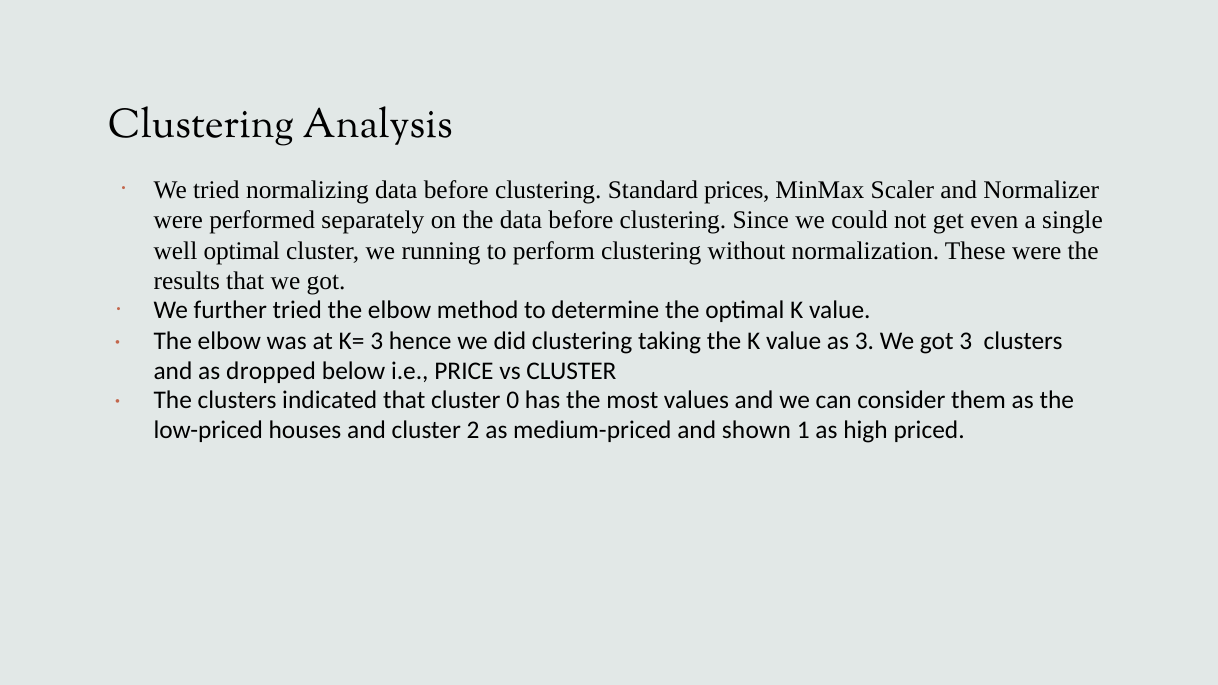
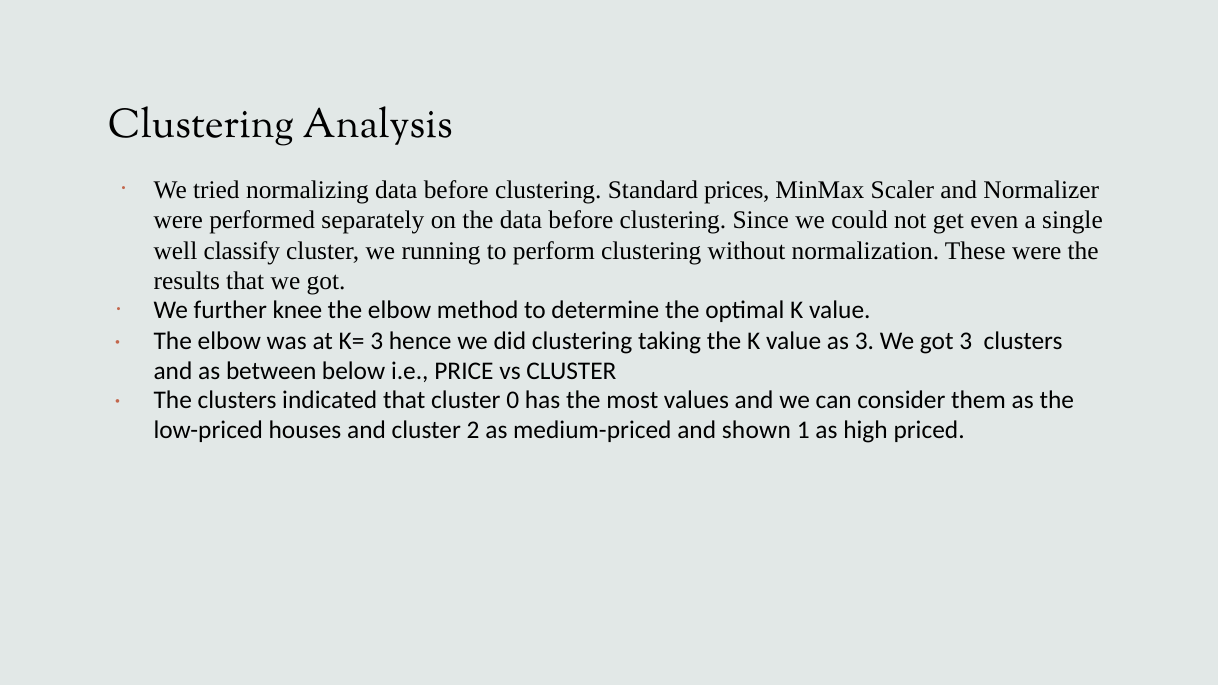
well optimal: optimal -> classify (242, 251)
further tried: tried -> knee (297, 310)
dropped: dropped -> between (271, 371)
